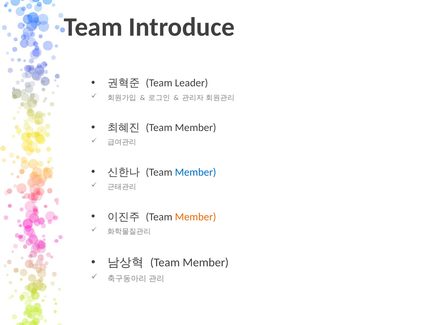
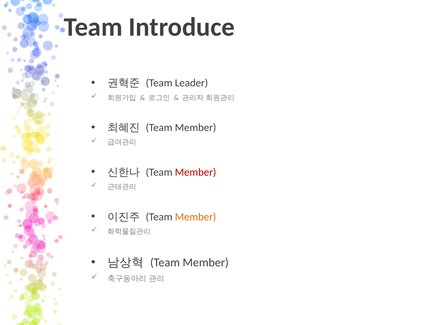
Member colour: blue -> red (196, 172)
